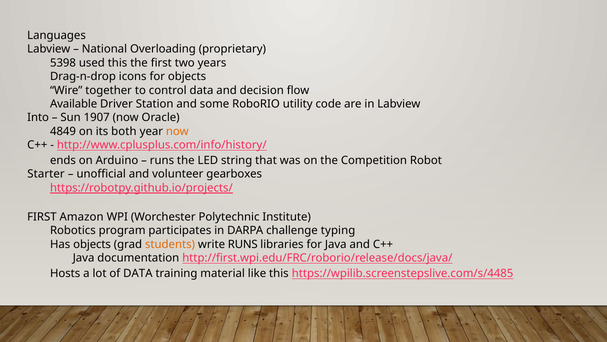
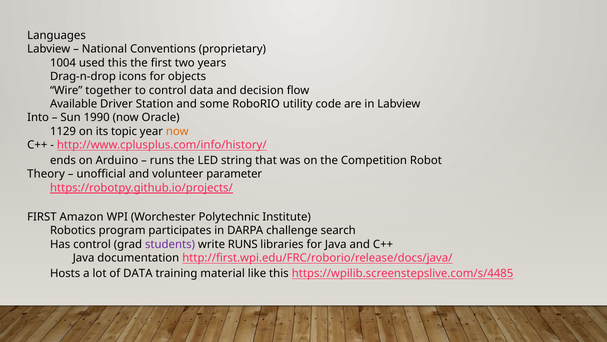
Overloading: Overloading -> Conventions (163, 49)
5398: 5398 -> 1004 (63, 63)
1907: 1907 -> 1990 (97, 117)
4849: 4849 -> 1129 (63, 131)
both: both -> topic (124, 131)
Starter: Starter -> Theory (46, 174)
gearboxes: gearboxes -> parameter (234, 174)
typing: typing -> search (338, 230)
Has objects: objects -> control (92, 244)
students colour: orange -> purple (170, 244)
